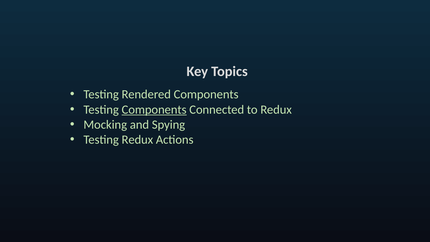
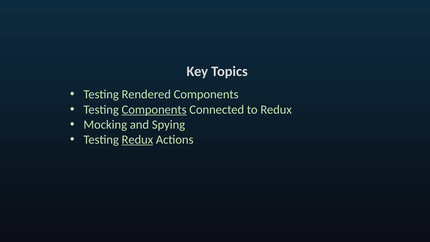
Redux underline: none -> present (137, 140)
